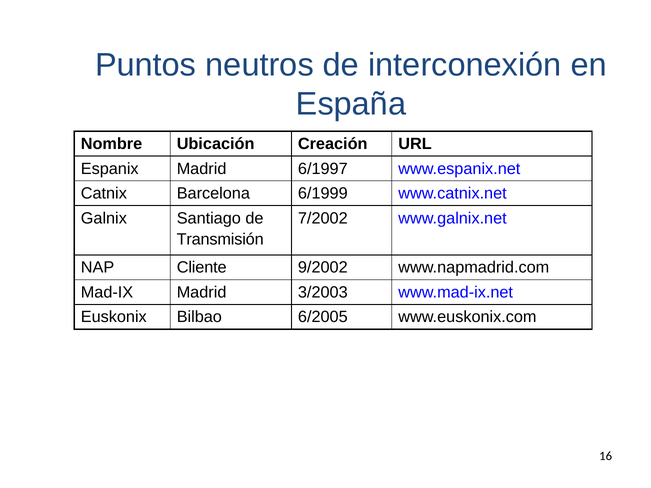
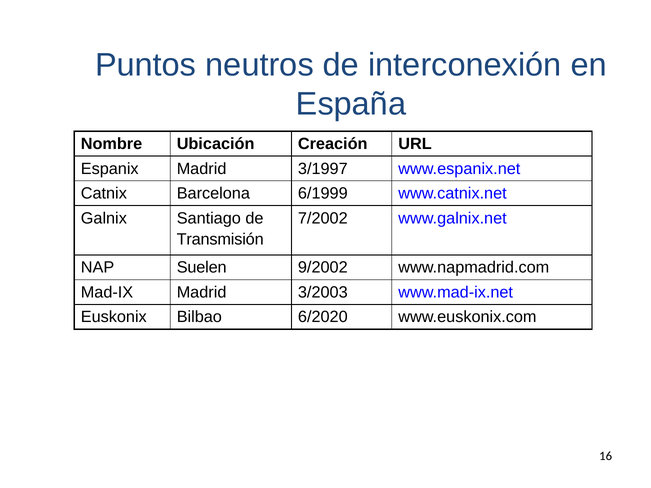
6/1997: 6/1997 -> 3/1997 (323, 169)
Cliente: Cliente -> Suelen (202, 268)
6/2005: 6/2005 -> 6/2020 (323, 317)
